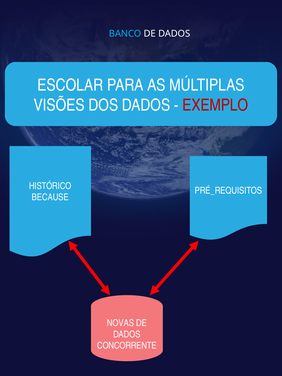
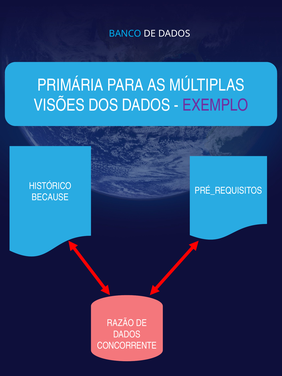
ESCOLAR: ESCOLAR -> PRIMÁRIA (70, 85)
EXEMPLO colour: red -> purple (215, 105)
NOVAS: NOVAS -> RAZÃO (120, 323)
